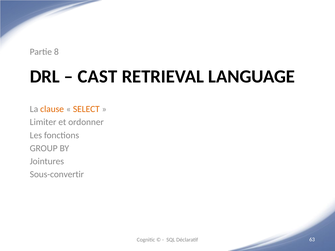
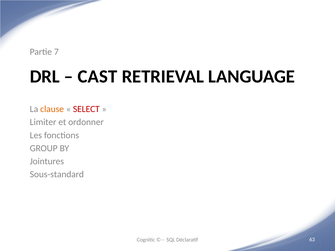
8: 8 -> 7 (56, 52)
SELECT colour: orange -> red (86, 109)
Sous-convertir: Sous-convertir -> Sous-standard (57, 174)
